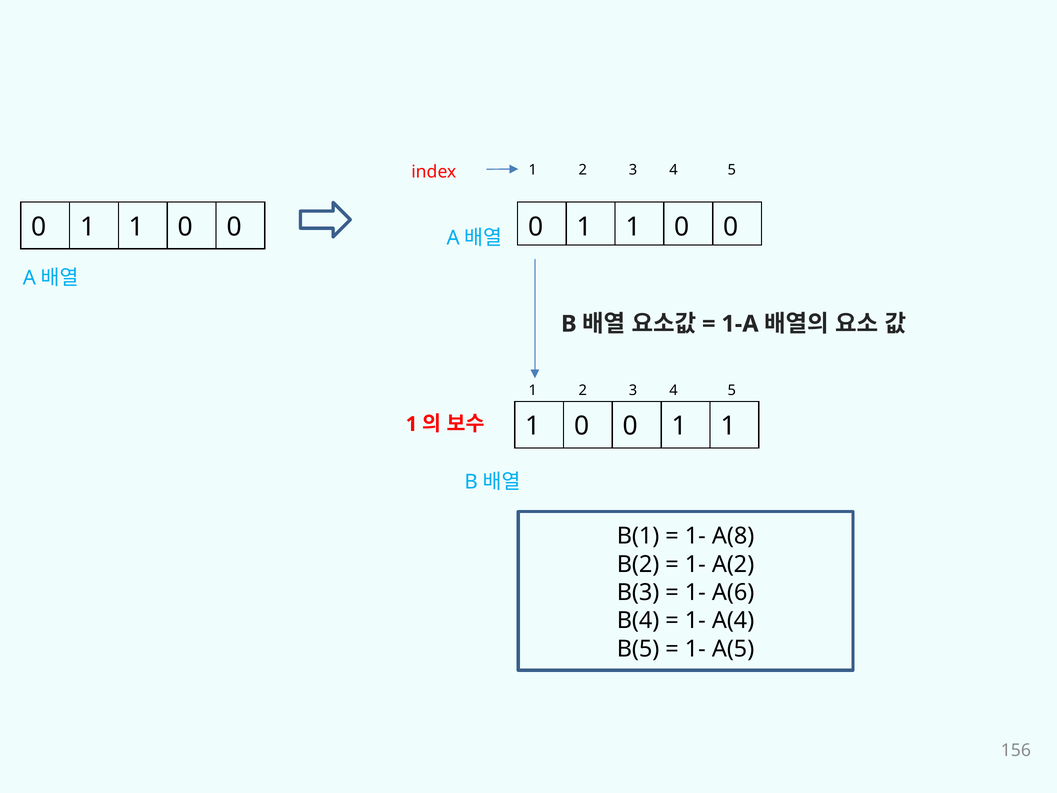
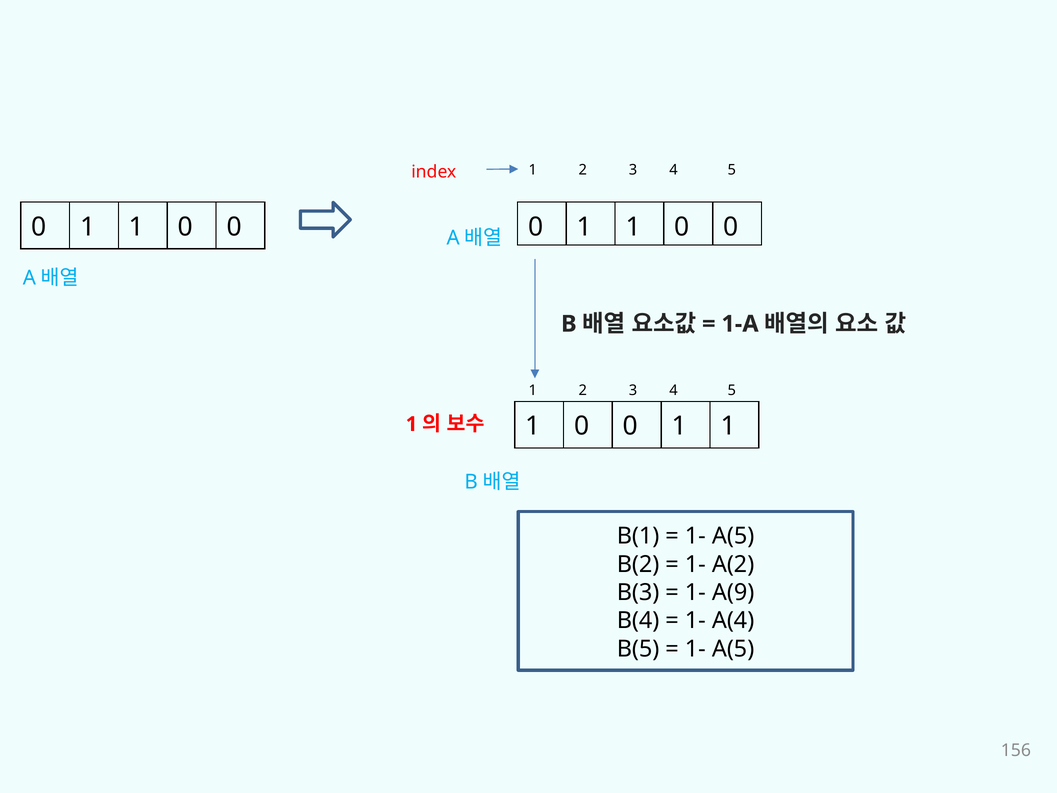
A(8: A(8 -> A(5 (733, 536)
A(6: A(6 -> A(9 (733, 592)
